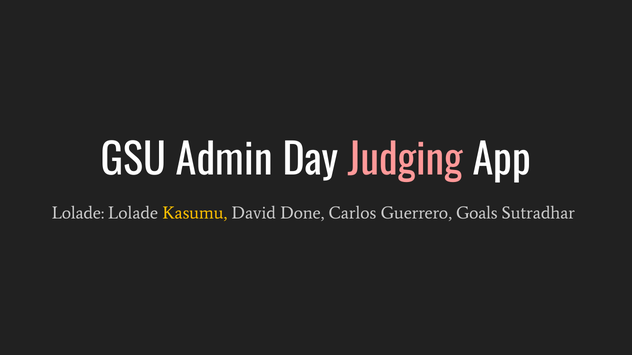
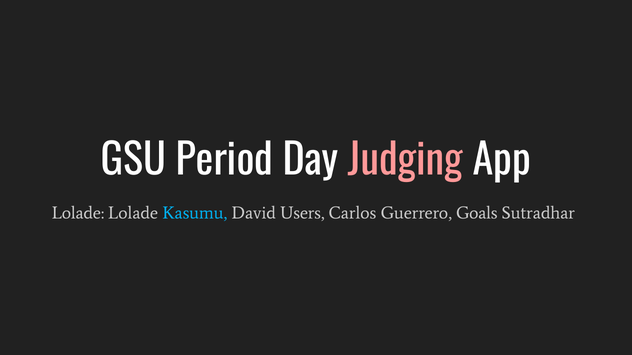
Admin: Admin -> Period (224, 161)
Kasumu colour: yellow -> light blue (195, 213)
Done: Done -> Users (302, 213)
